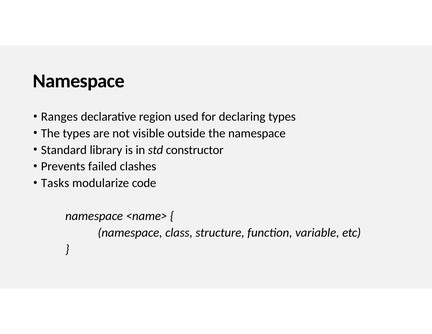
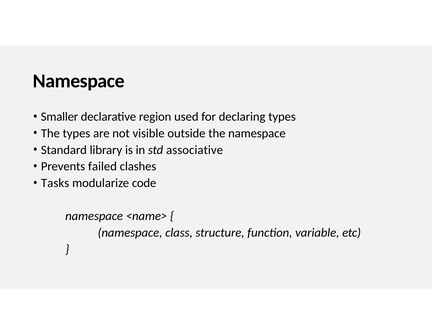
Ranges: Ranges -> Smaller (60, 117)
constructor: constructor -> associative (195, 150)
